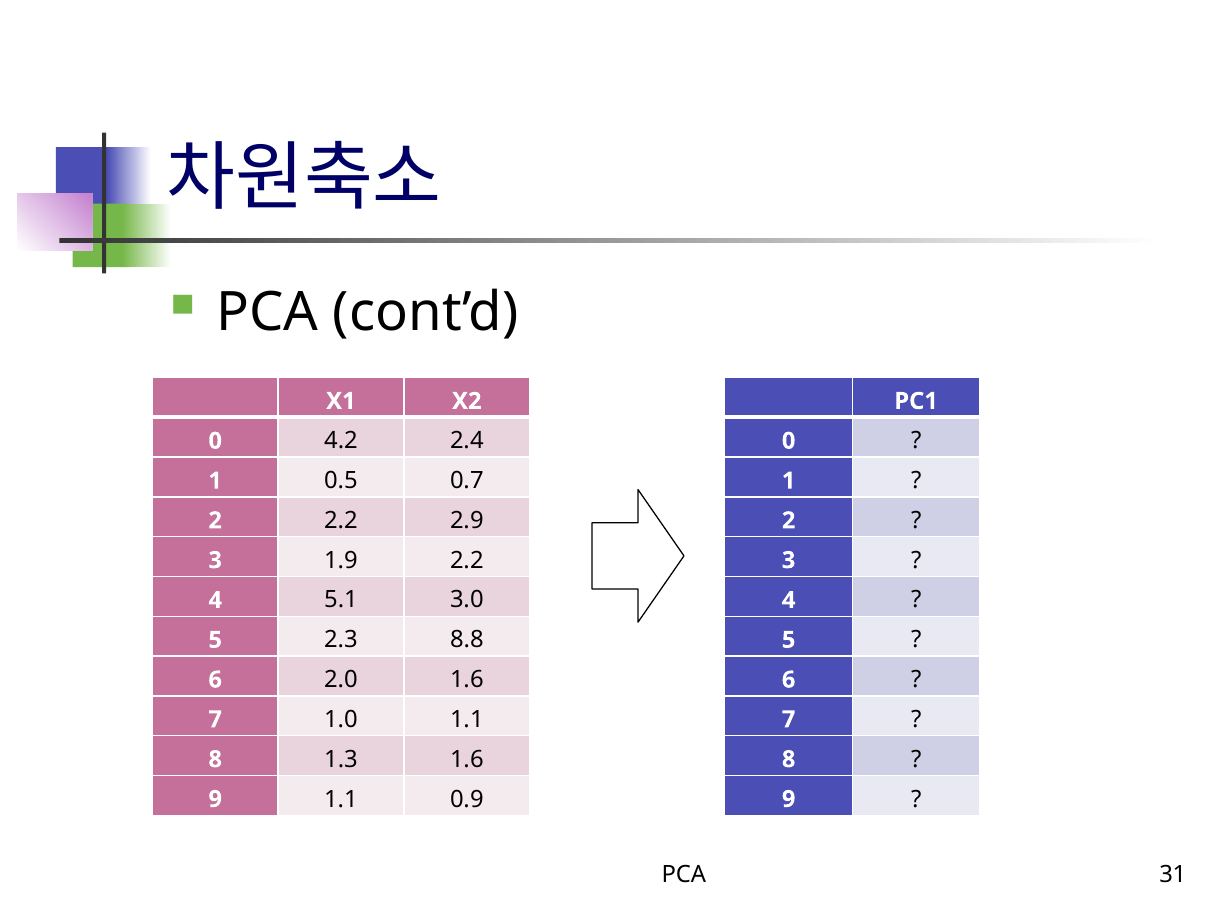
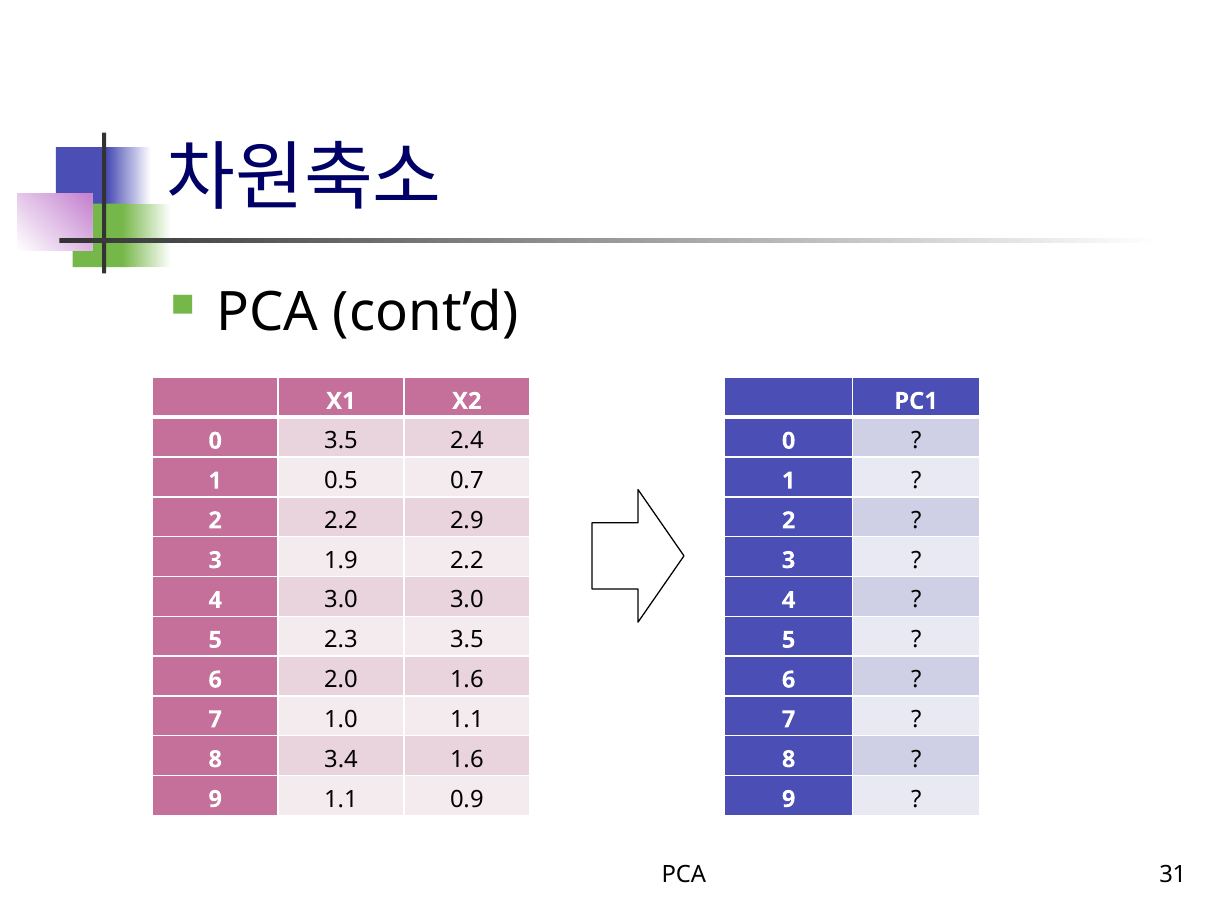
4.2: 4.2 -> 3.5 (341, 441)
5.1: 5.1 -> 3.0 (341, 601)
2.3 8.8: 8.8 -> 3.5 (467, 640)
1.3: 1.3 -> 3.4 (341, 760)
